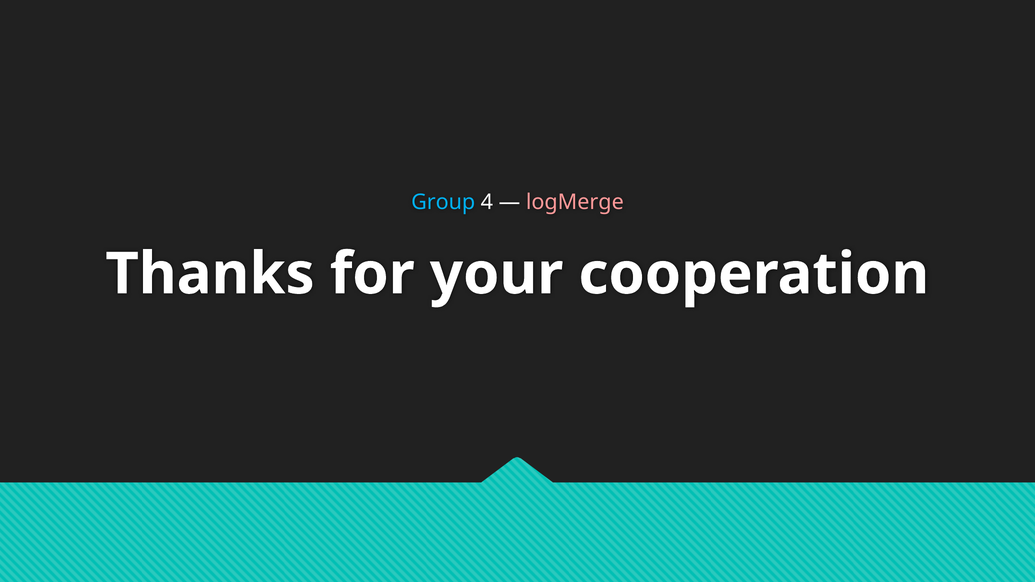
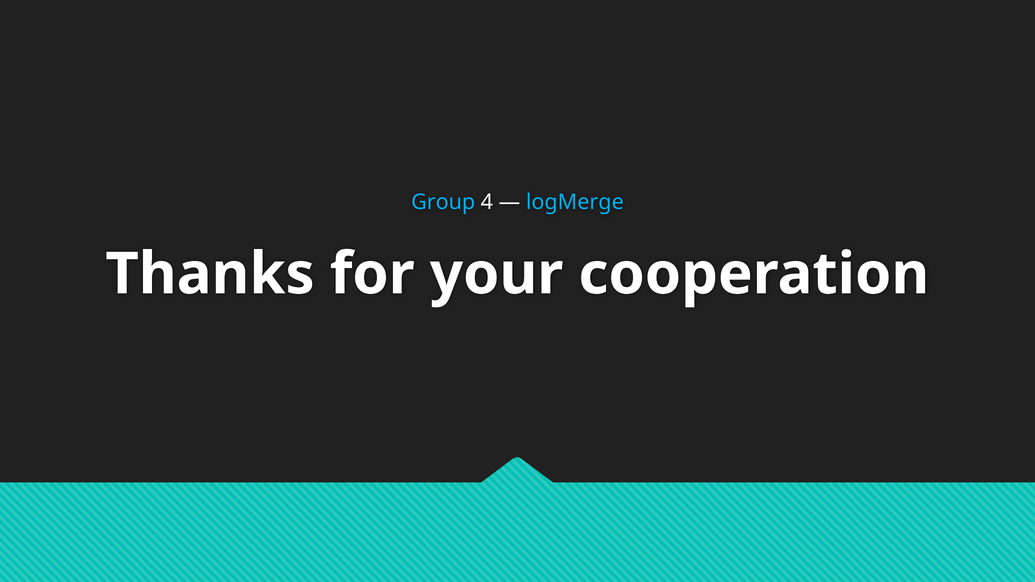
logMerge colour: pink -> light blue (575, 202)
